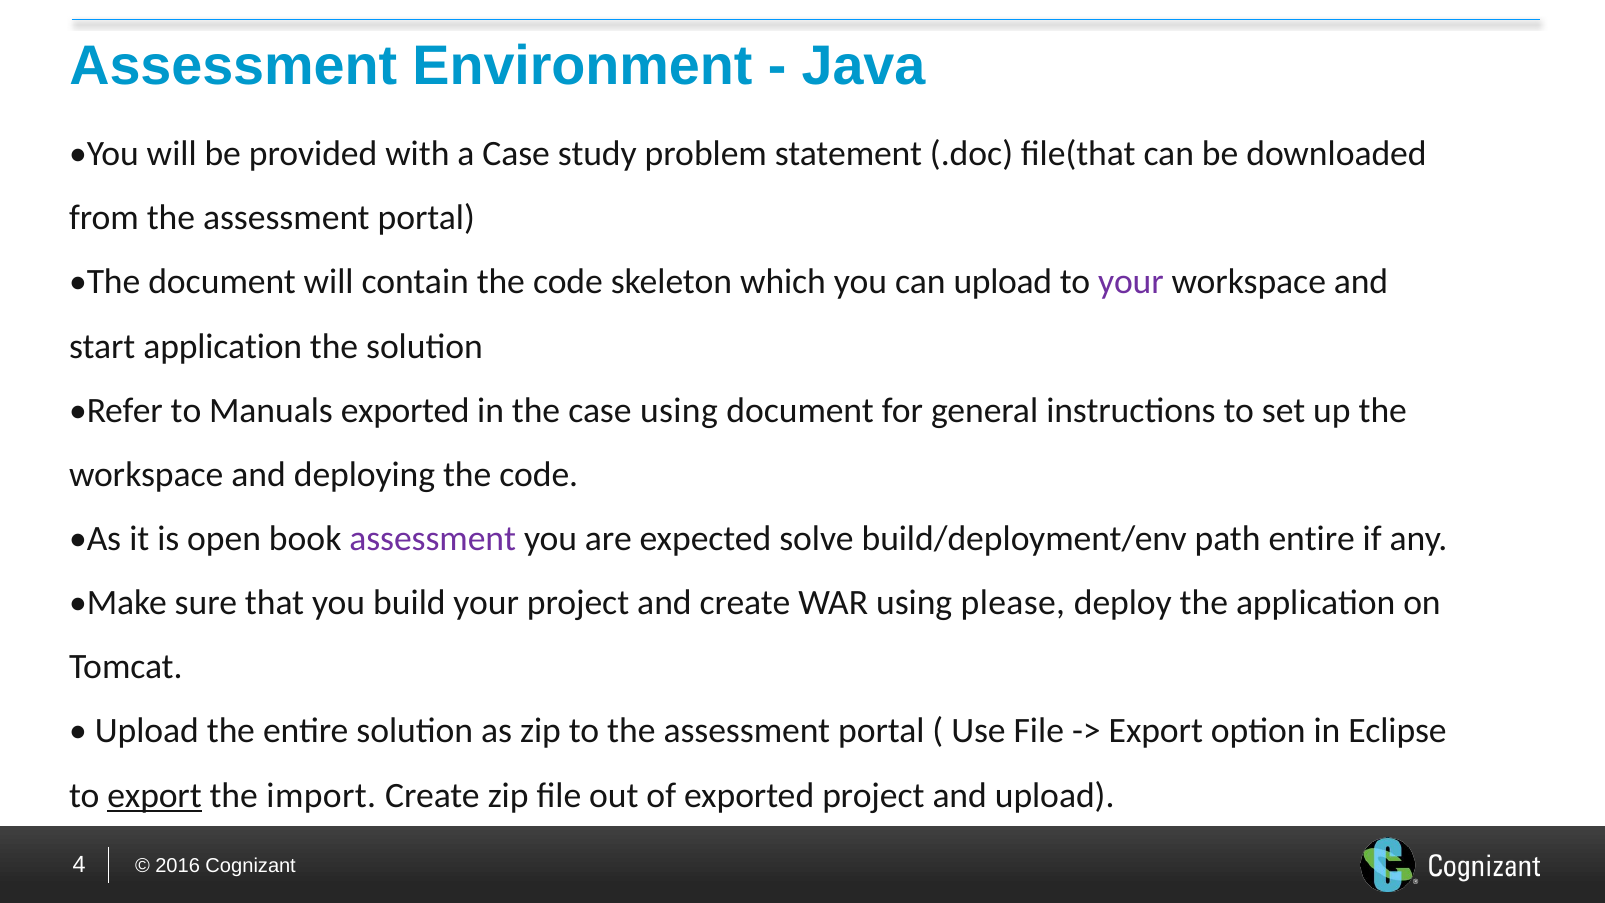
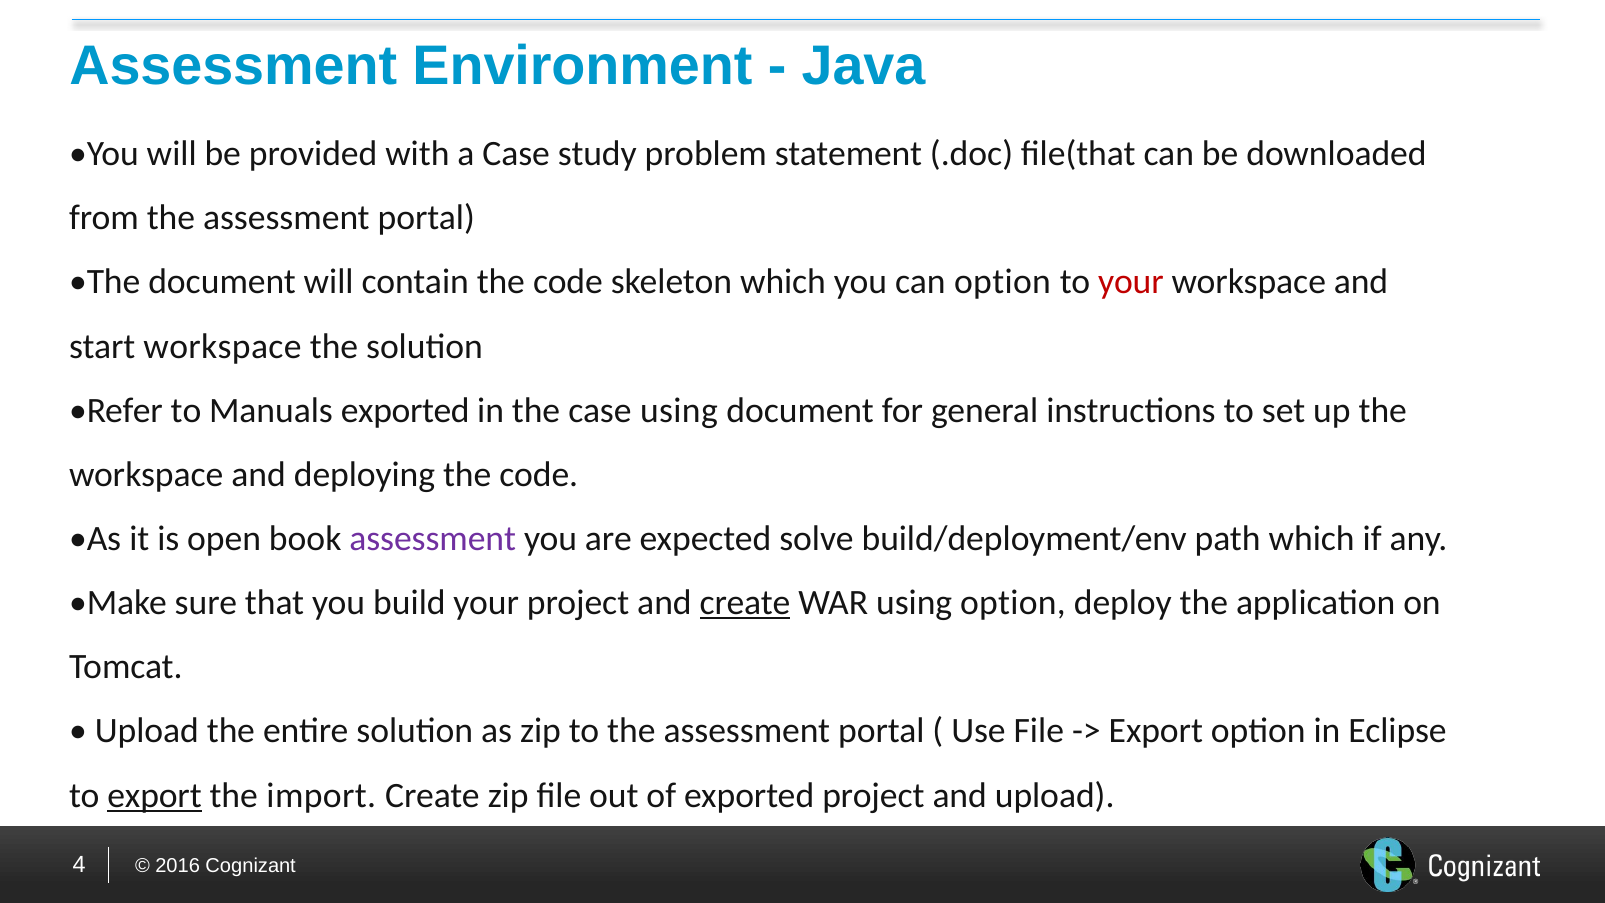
can upload: upload -> option (1002, 282)
your colour: purple -> red (1131, 282)
start application: application -> workspace (223, 346)
path entire: entire -> which (1312, 539)
create underline: none -> present (745, 603)
using please: please -> option (1013, 603)
